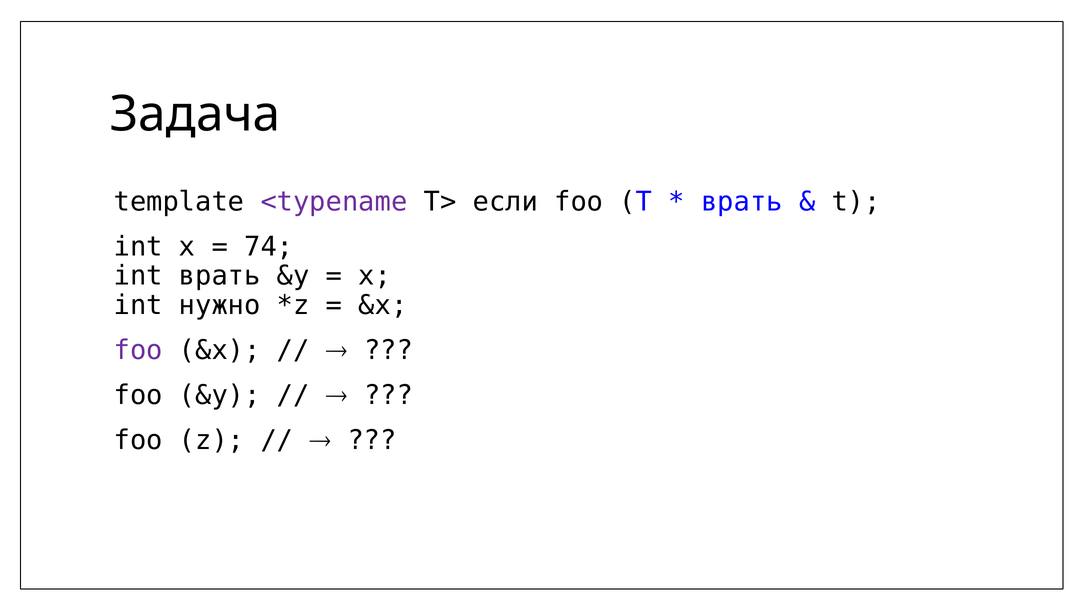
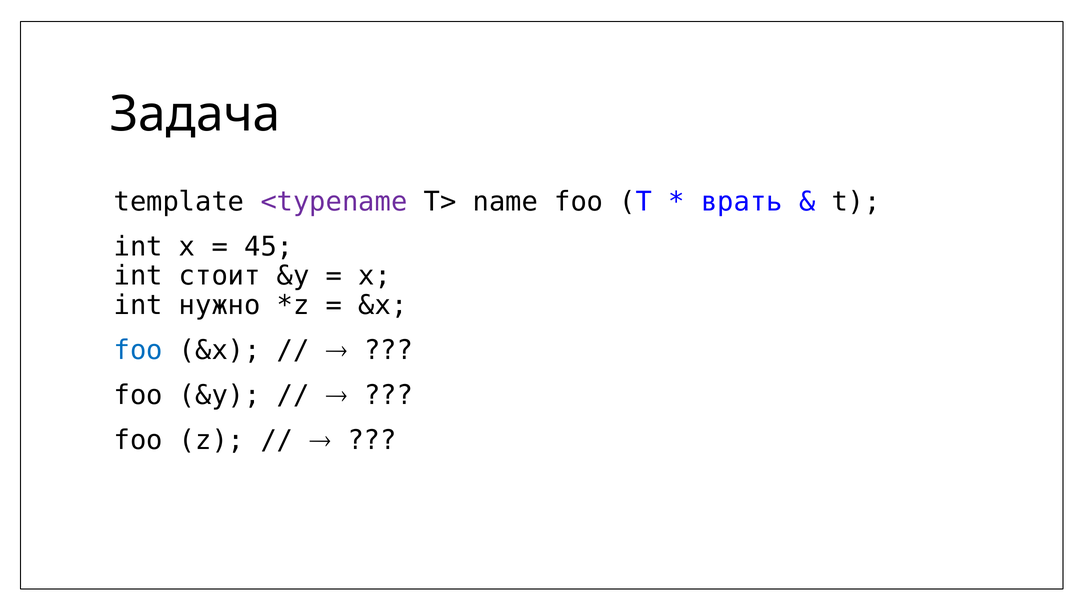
если: если -> name (505, 201)
74: 74 -> 45 (269, 247)
int врать: врать -> стоит (220, 276)
foo colour: purple -> blue (138, 350)
